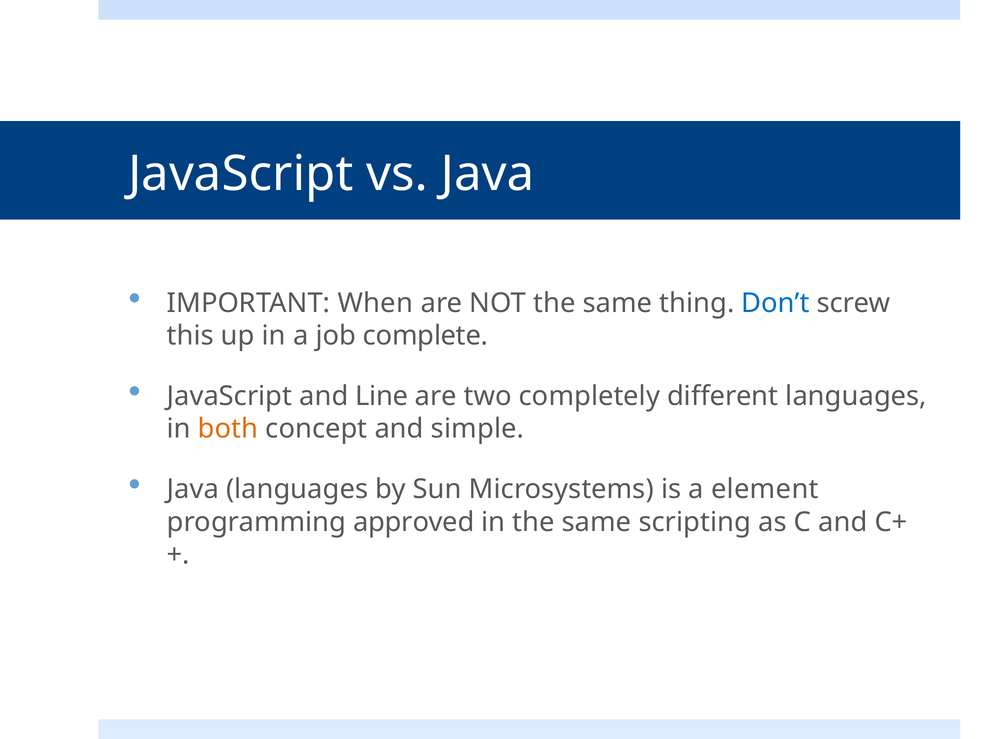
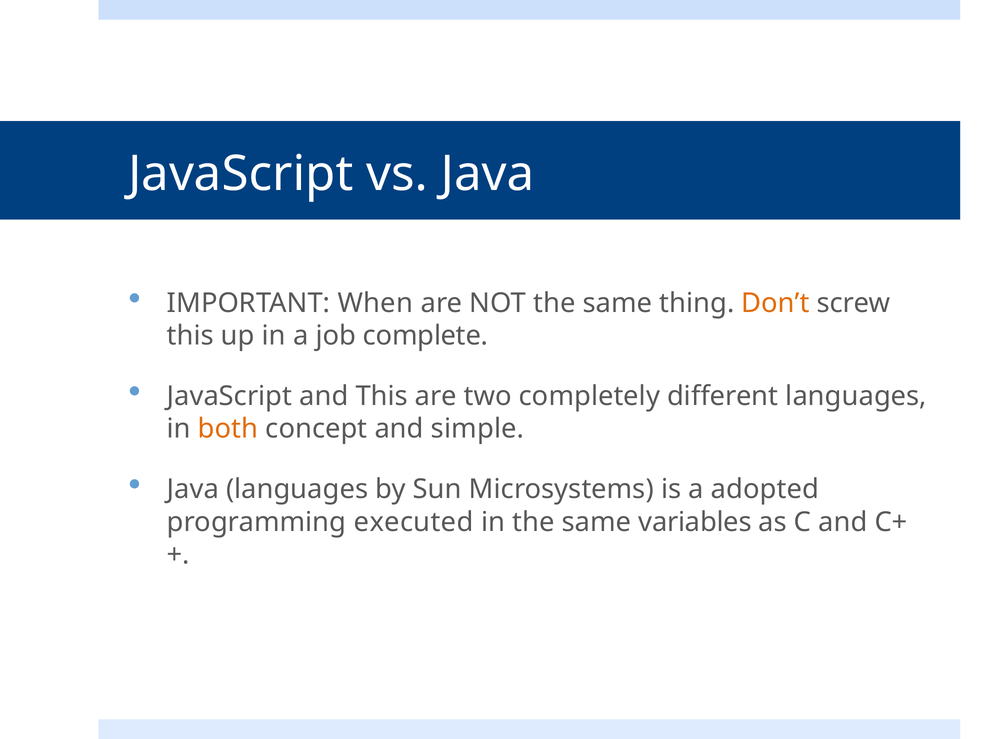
Don’t colour: blue -> orange (776, 303)
and Line: Line -> This (382, 396)
element: element -> adopted (765, 489)
approved: approved -> executed (414, 522)
scripting: scripting -> variables (695, 522)
